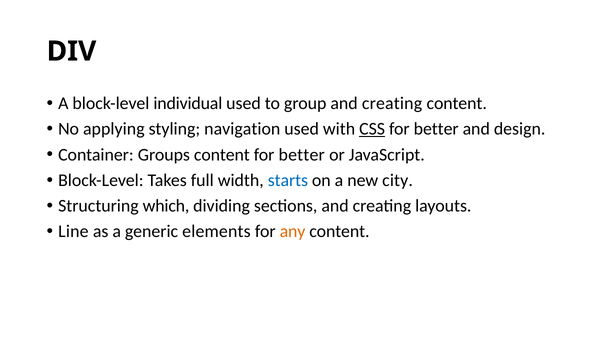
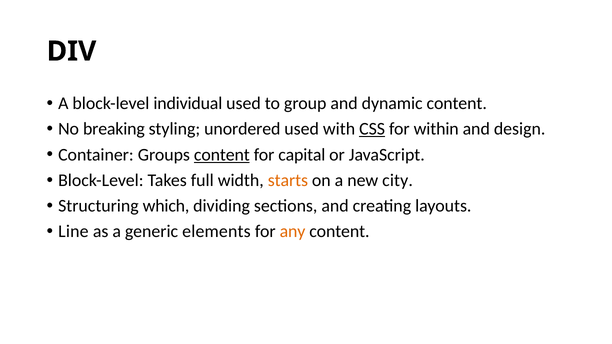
group and creating: creating -> dynamic (392, 103)
applying: applying -> breaking (114, 129)
navigation: navigation -> unordered (242, 129)
better: better -> within (436, 129)
content underline: none -> present (222, 155)
better: better -> capital (302, 155)
starts colour: blue -> orange (288, 180)
